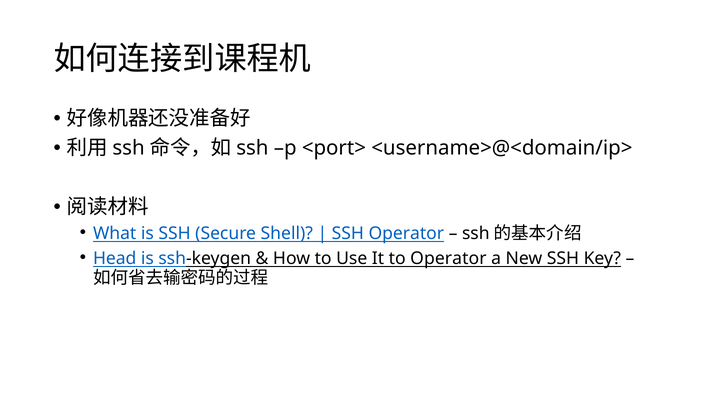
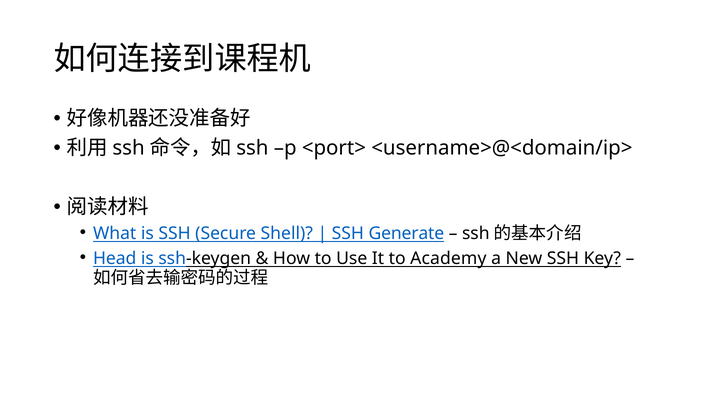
SSH Operator: Operator -> Generate (406, 233)
to Operator: Operator -> Academy (448, 258)
